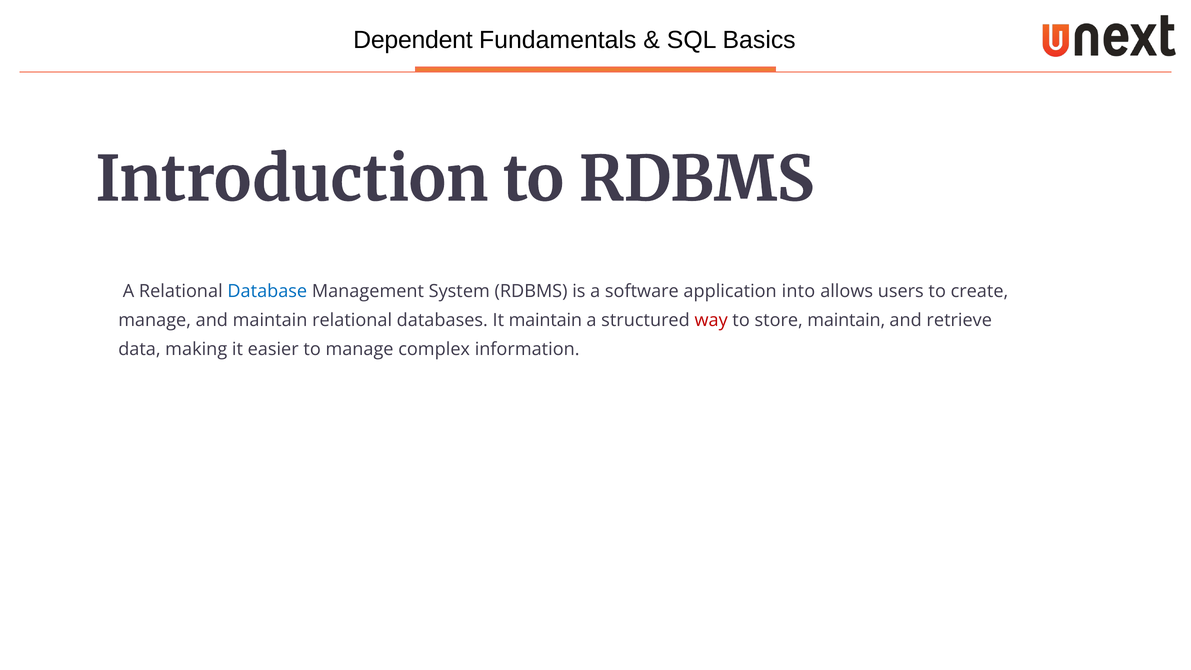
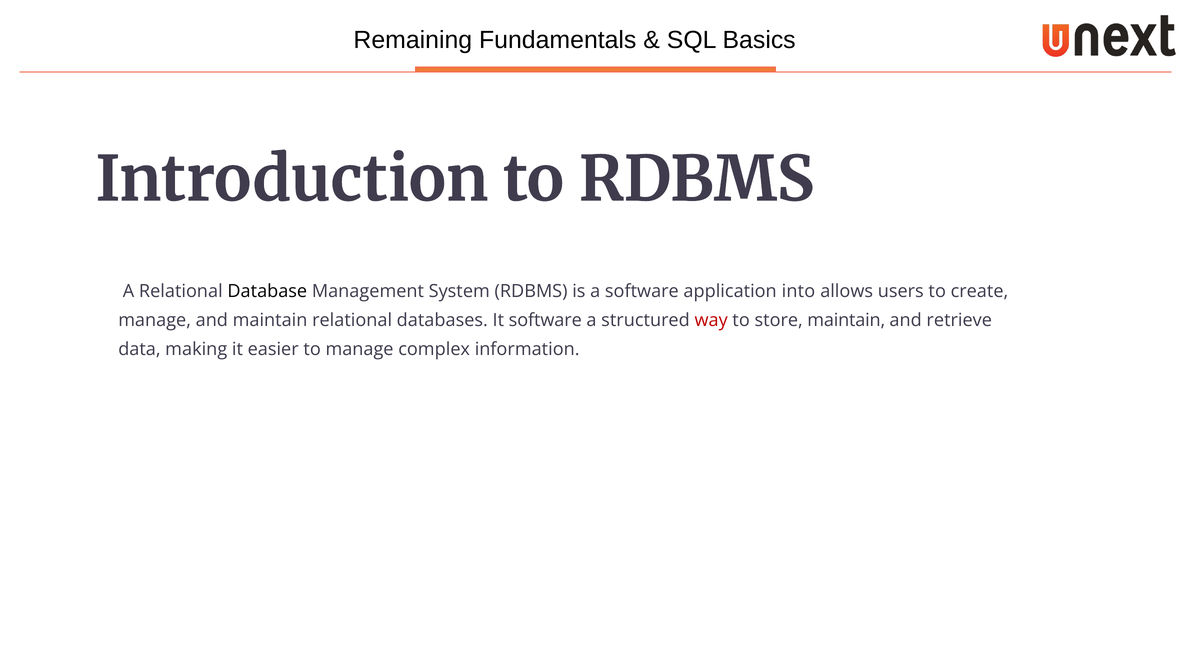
Dependent: Dependent -> Remaining (413, 40)
Database colour: blue -> black (267, 291)
It maintain: maintain -> software (545, 320)
